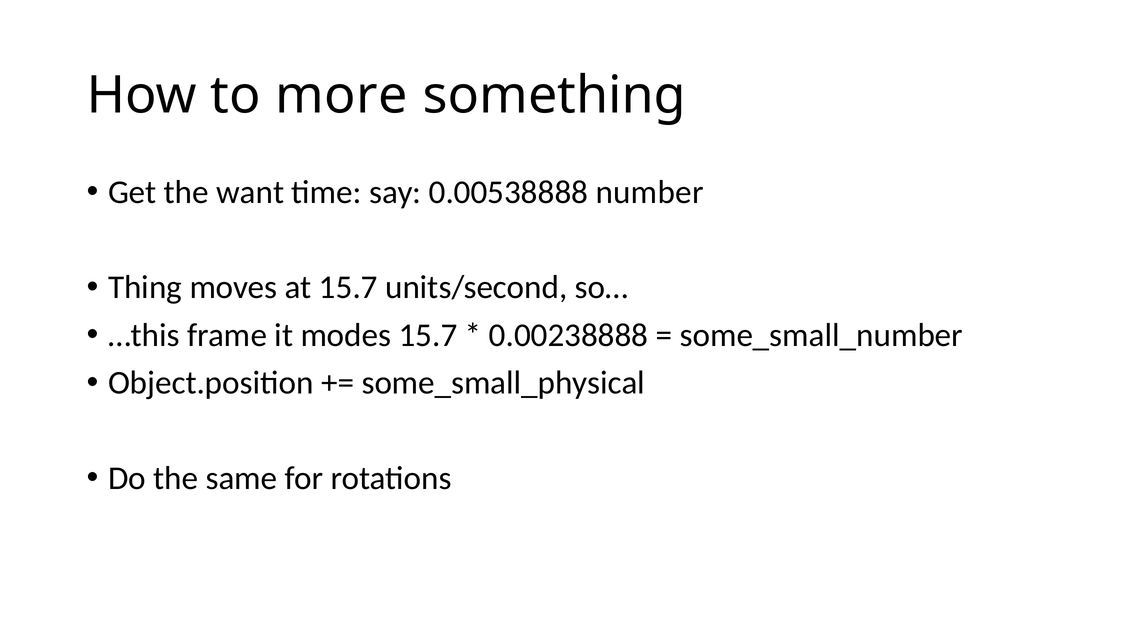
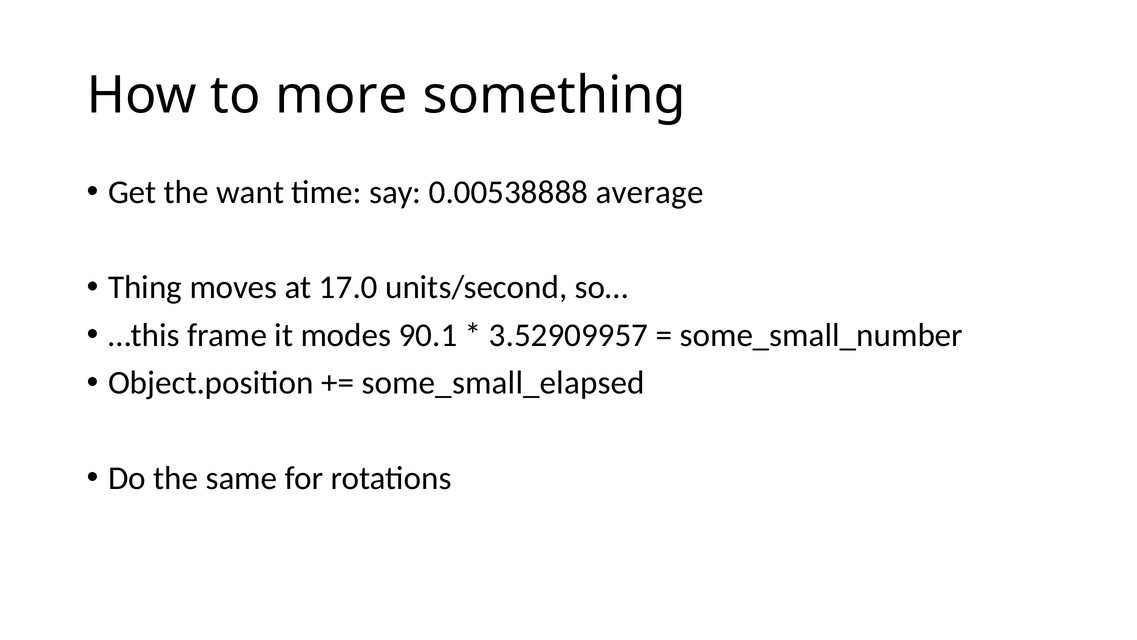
number: number -> average (650, 192)
at 15.7: 15.7 -> 17.0 (348, 287)
modes 15.7: 15.7 -> 90.1 (428, 335)
0.00238888: 0.00238888 -> 3.52909957 (569, 335)
some_small_physical: some_small_physical -> some_small_elapsed (503, 383)
